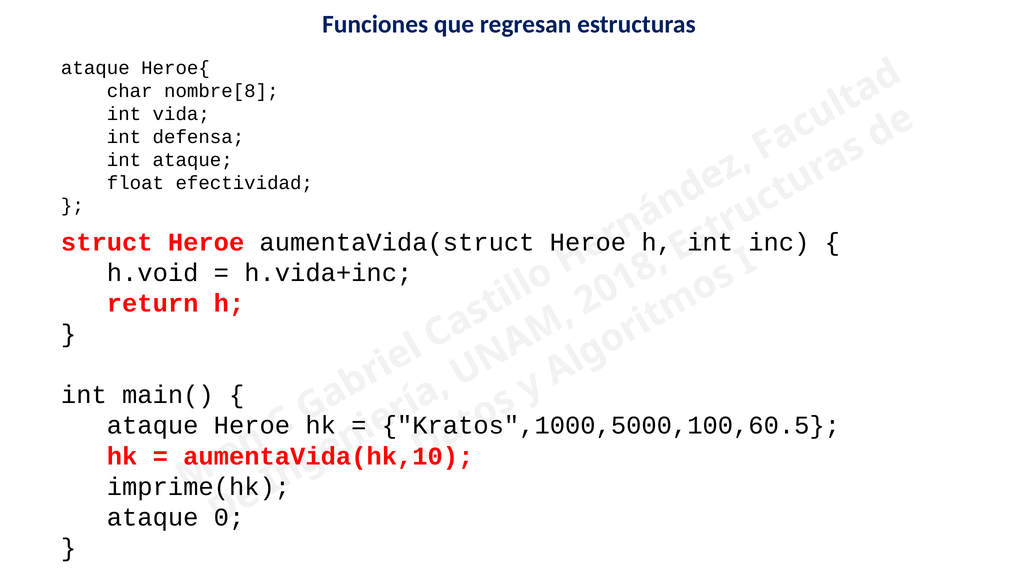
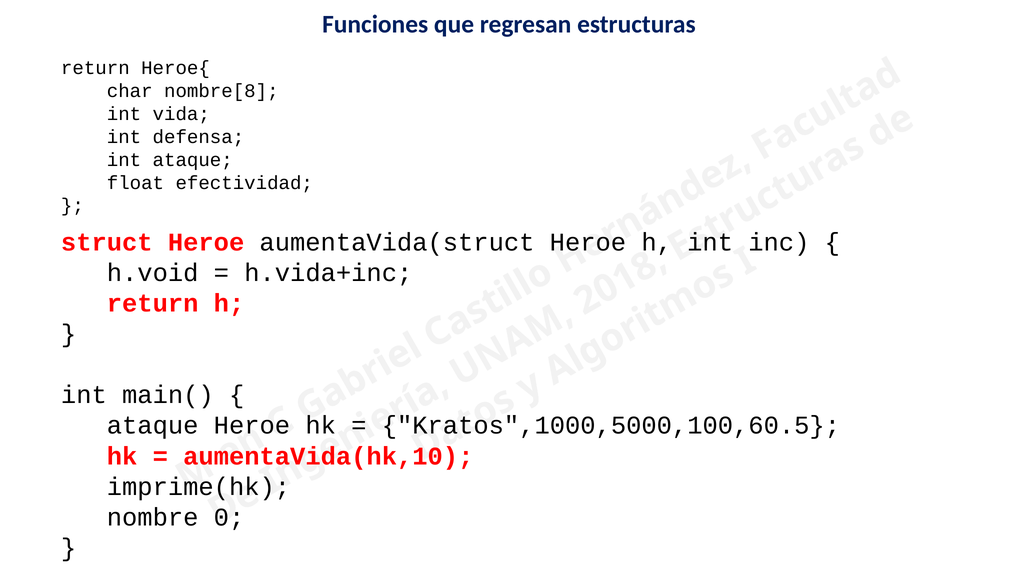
ataque: ataque -> return (95, 68)
ataque: ataque -> nombre (153, 517)
